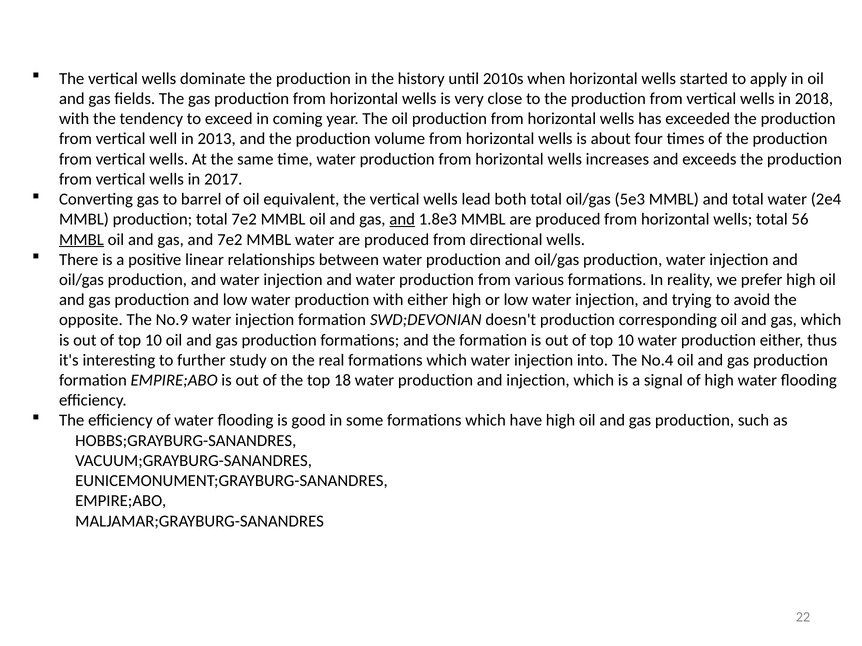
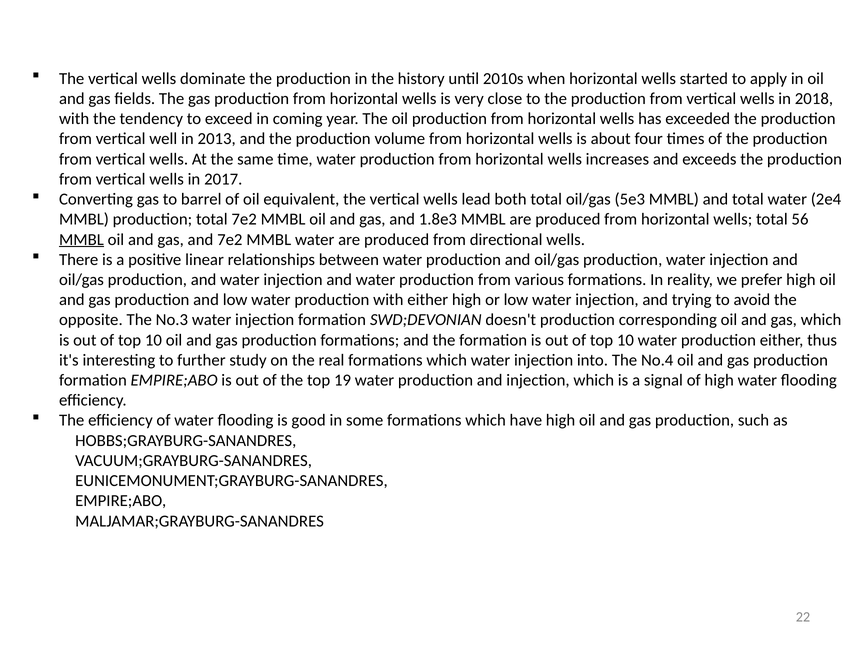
and underline: present -> none (402, 220)
No.9: No.9 -> No.3 (172, 320)
18: 18 -> 19 (343, 381)
